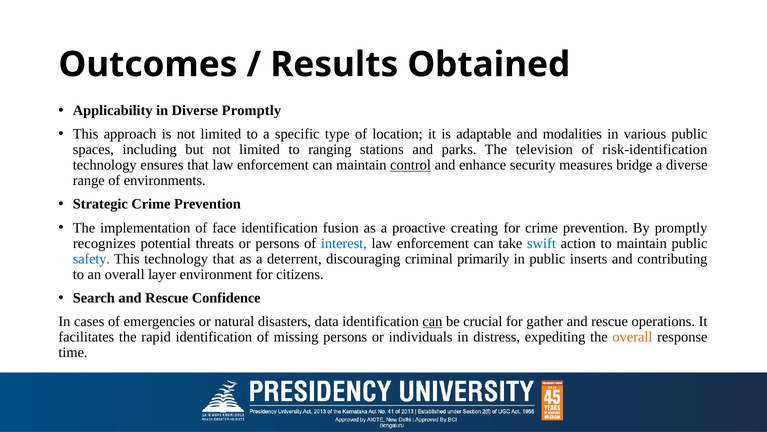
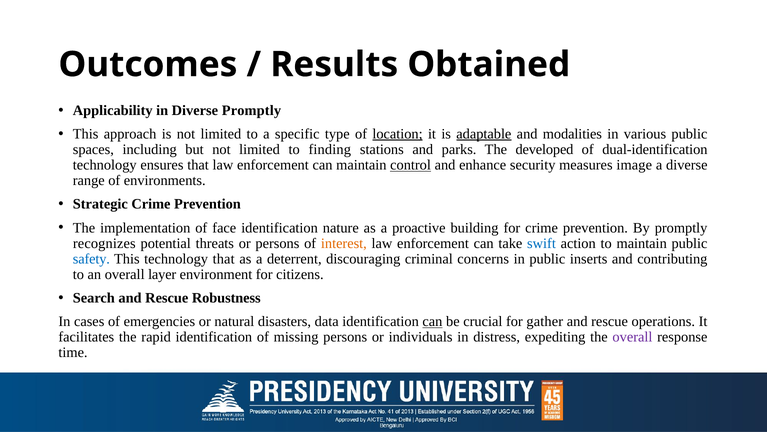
location underline: none -> present (398, 134)
adaptable underline: none -> present (484, 134)
ranging: ranging -> finding (330, 149)
television: television -> developed (544, 149)
risk-identification: risk-identification -> dual-identification (655, 149)
bridge: bridge -> image (634, 165)
fusion: fusion -> nature (341, 227)
creating: creating -> building (475, 227)
interest colour: blue -> orange (344, 243)
primarily: primarily -> concerns (483, 259)
Confidence: Confidence -> Robustness (226, 298)
overall colour: orange -> purple (632, 337)
